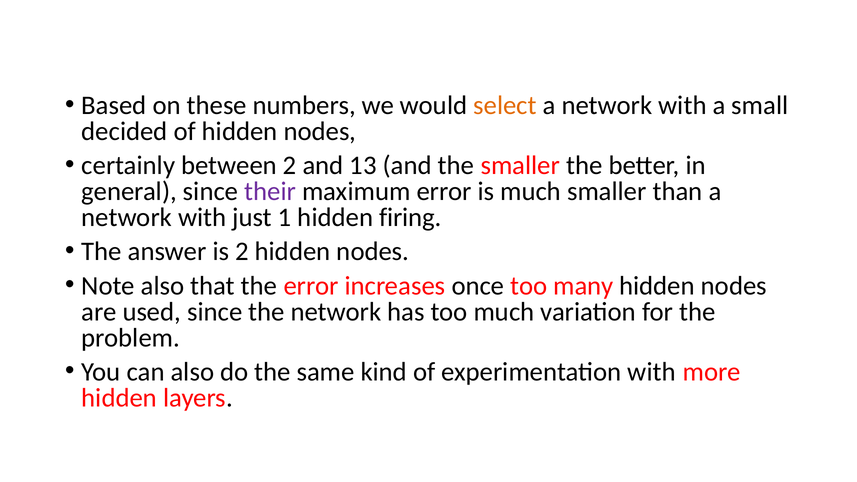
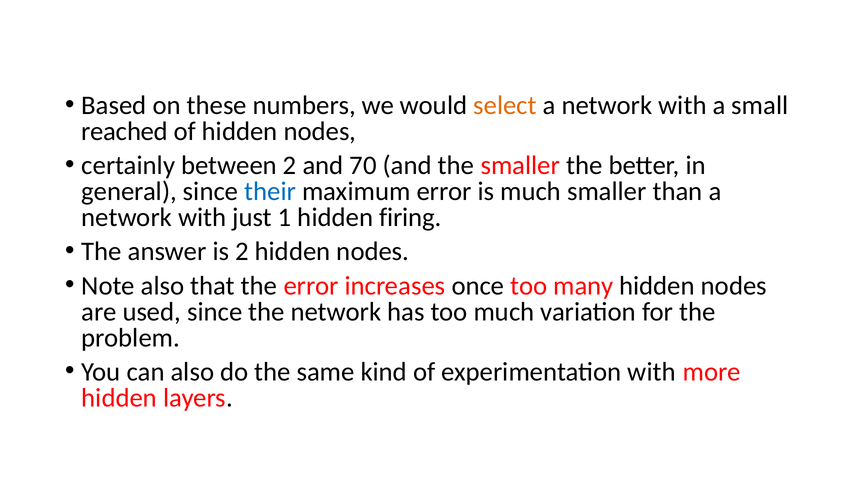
decided: decided -> reached (125, 131)
13: 13 -> 70 (363, 166)
their colour: purple -> blue (270, 192)
